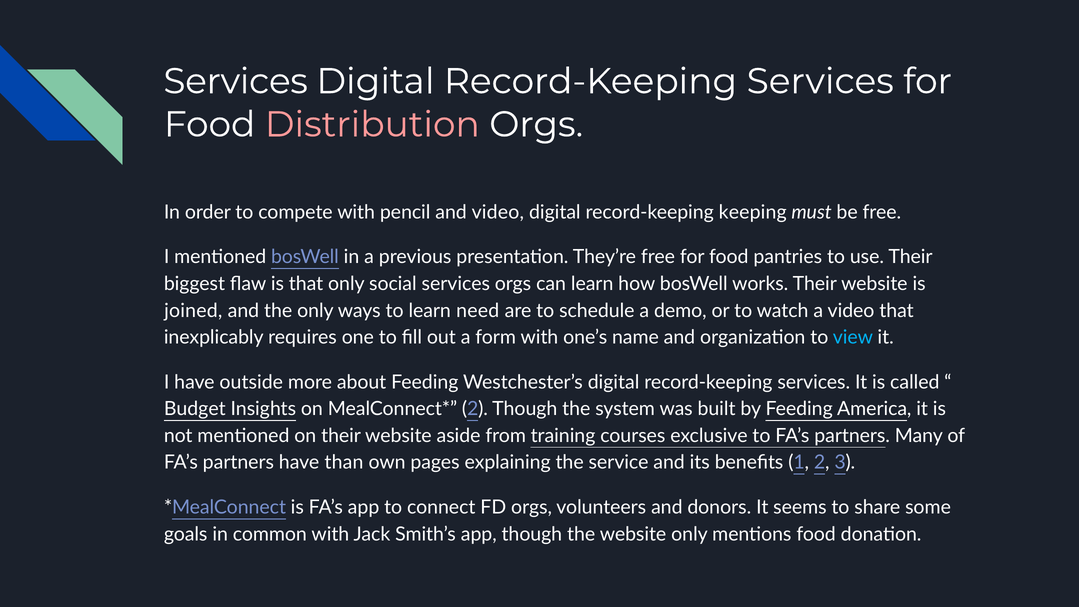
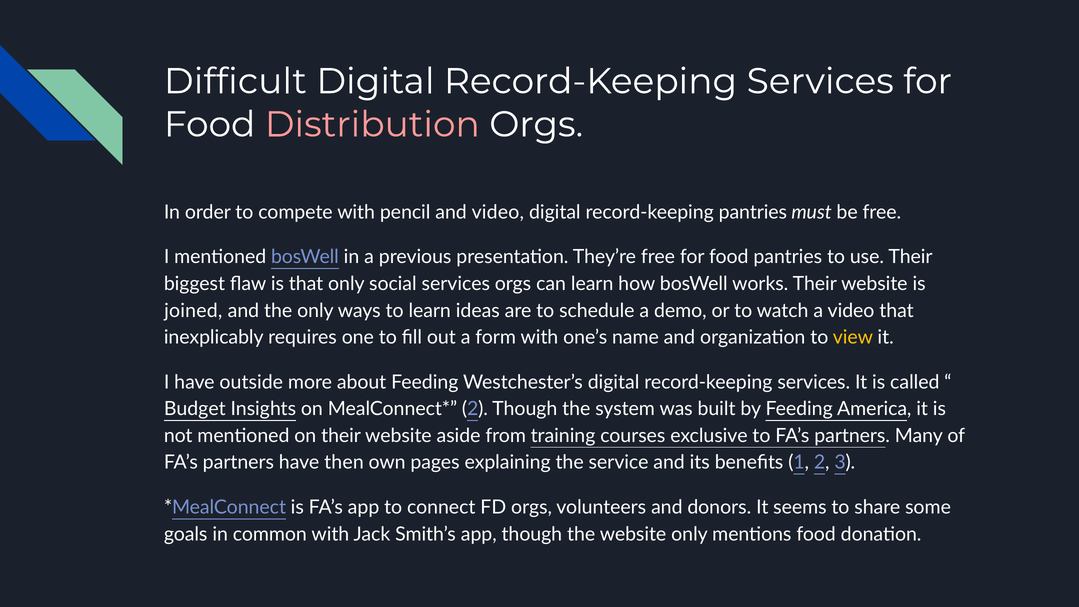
Services: Services -> Difficult (235, 81)
record-keeping keeping: keeping -> pantries (753, 212)
need: need -> ideas (478, 311)
view colour: light blue -> yellow (853, 337)
than: than -> then (344, 463)
